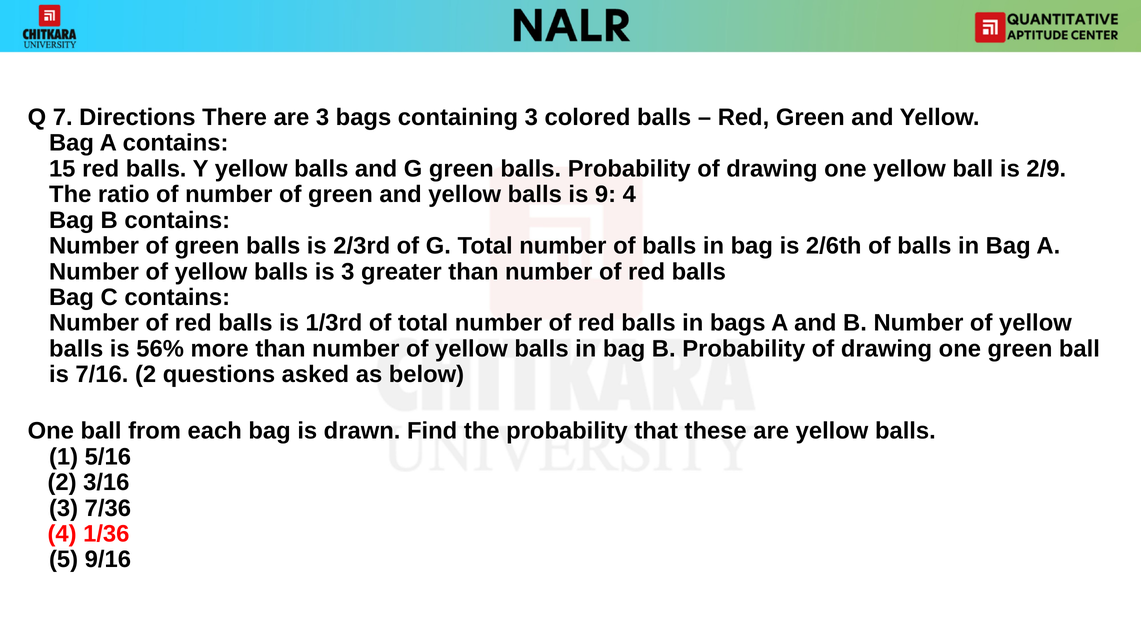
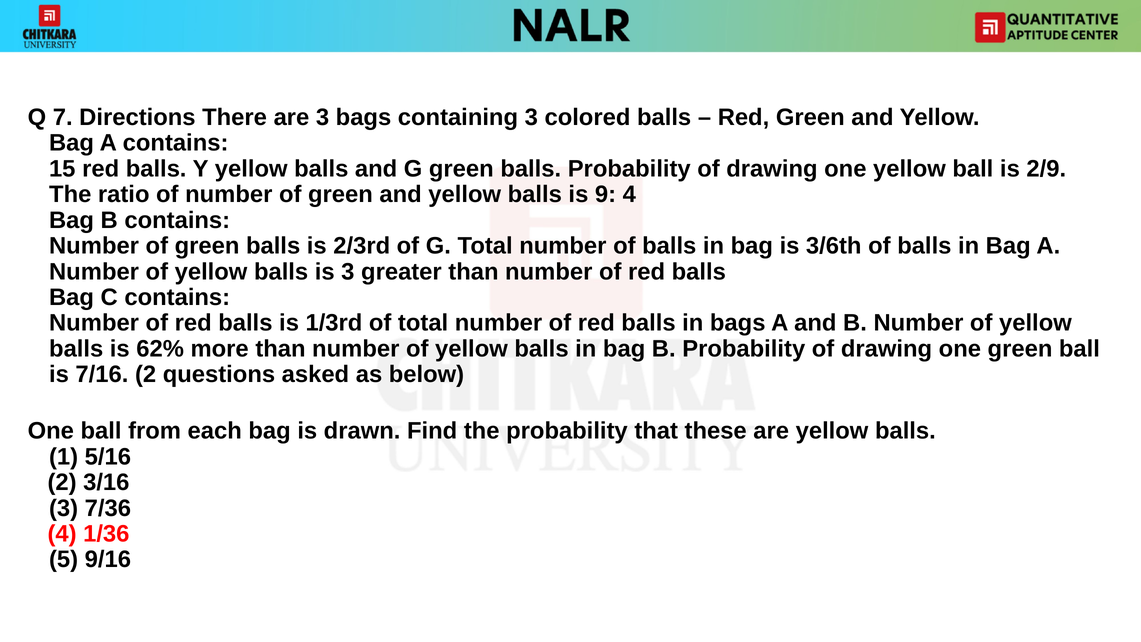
2/6th: 2/6th -> 3/6th (834, 246)
56%: 56% -> 62% (160, 349)
